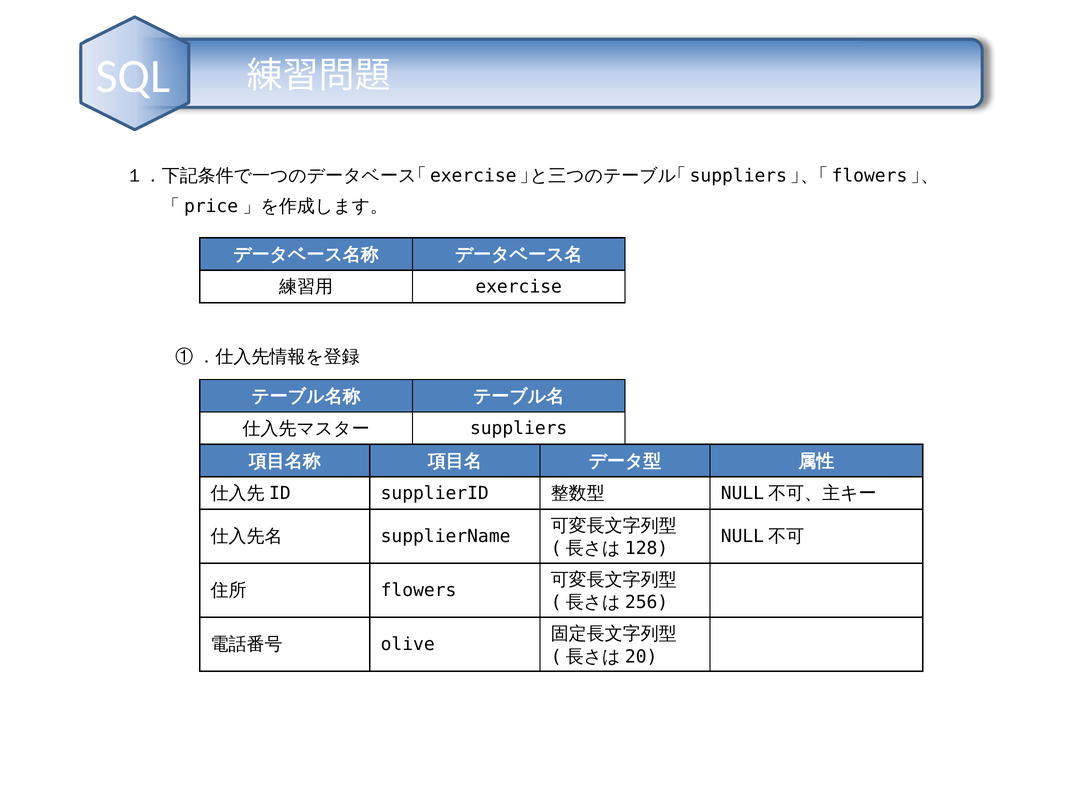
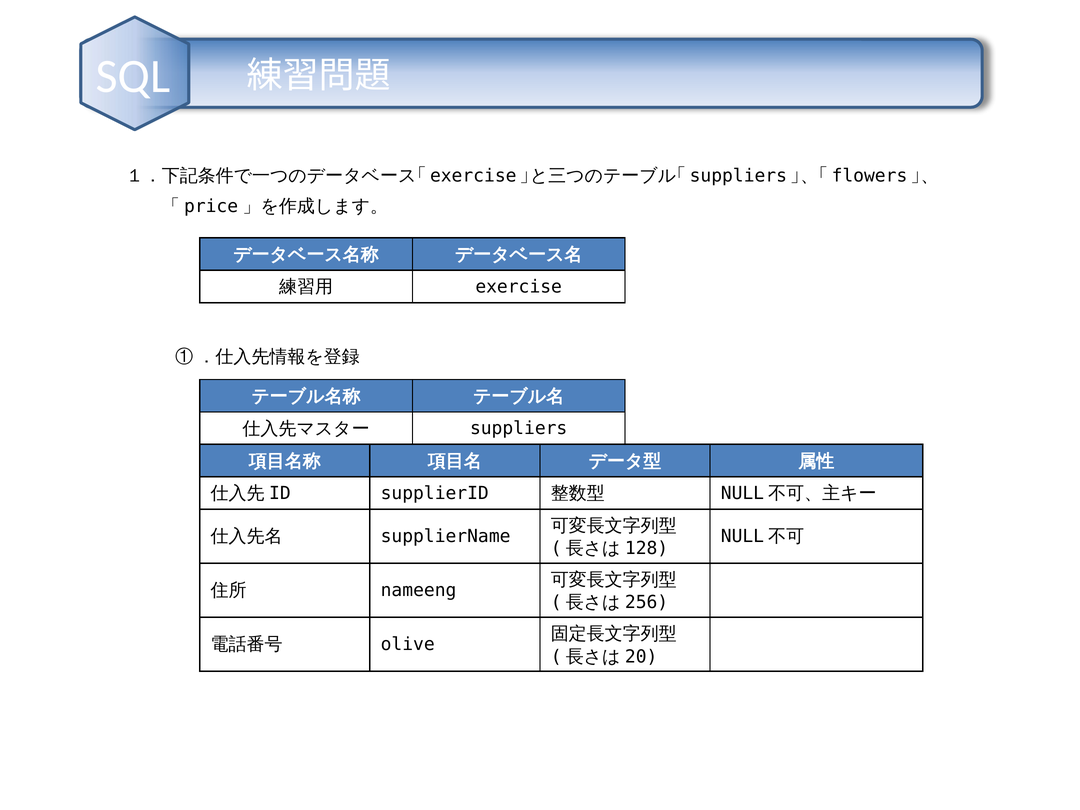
flowers: flowers -> nameeng (419, 590)
